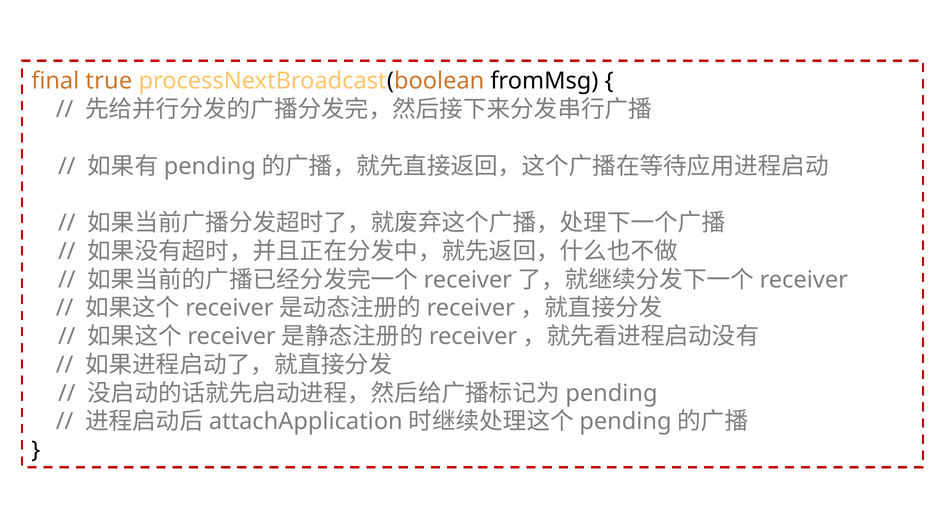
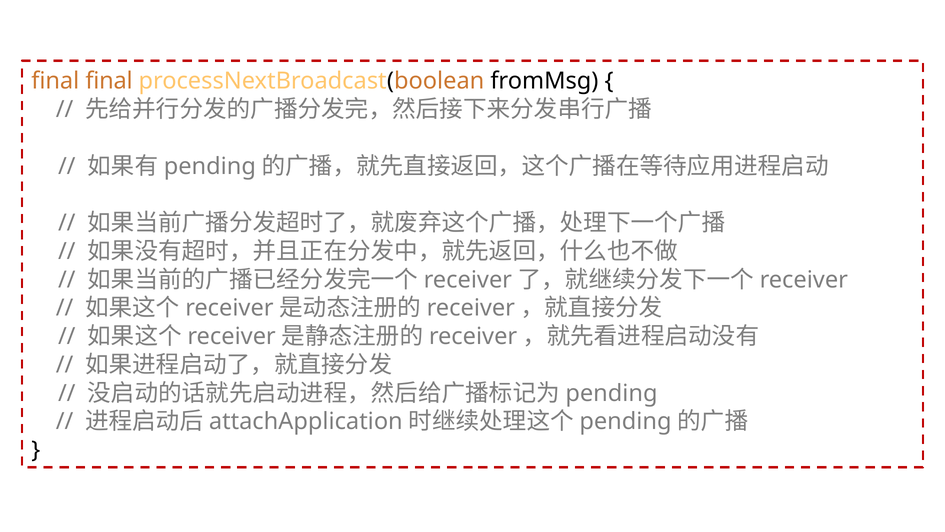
final true: true -> final (109, 81)
